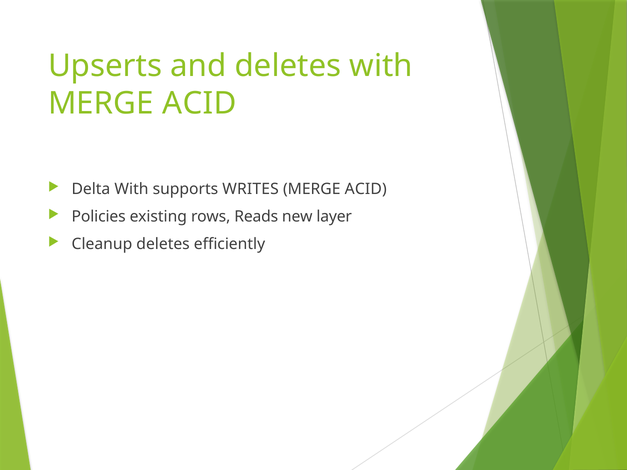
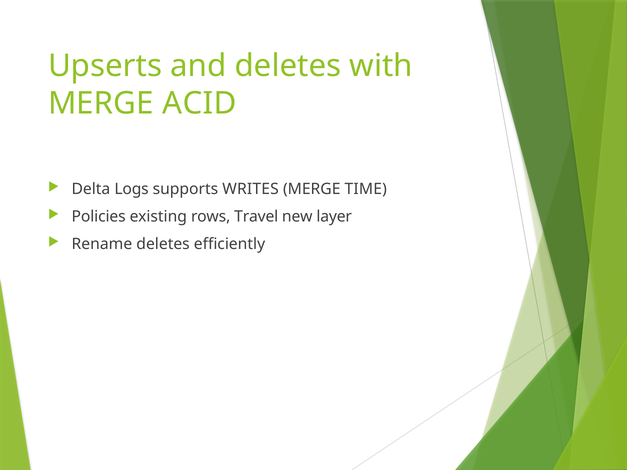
Delta With: With -> Logs (132, 189)
ACID: ACID -> TIME (366, 189)
Reads: Reads -> Travel (256, 217)
Cleanup: Cleanup -> Rename (102, 244)
